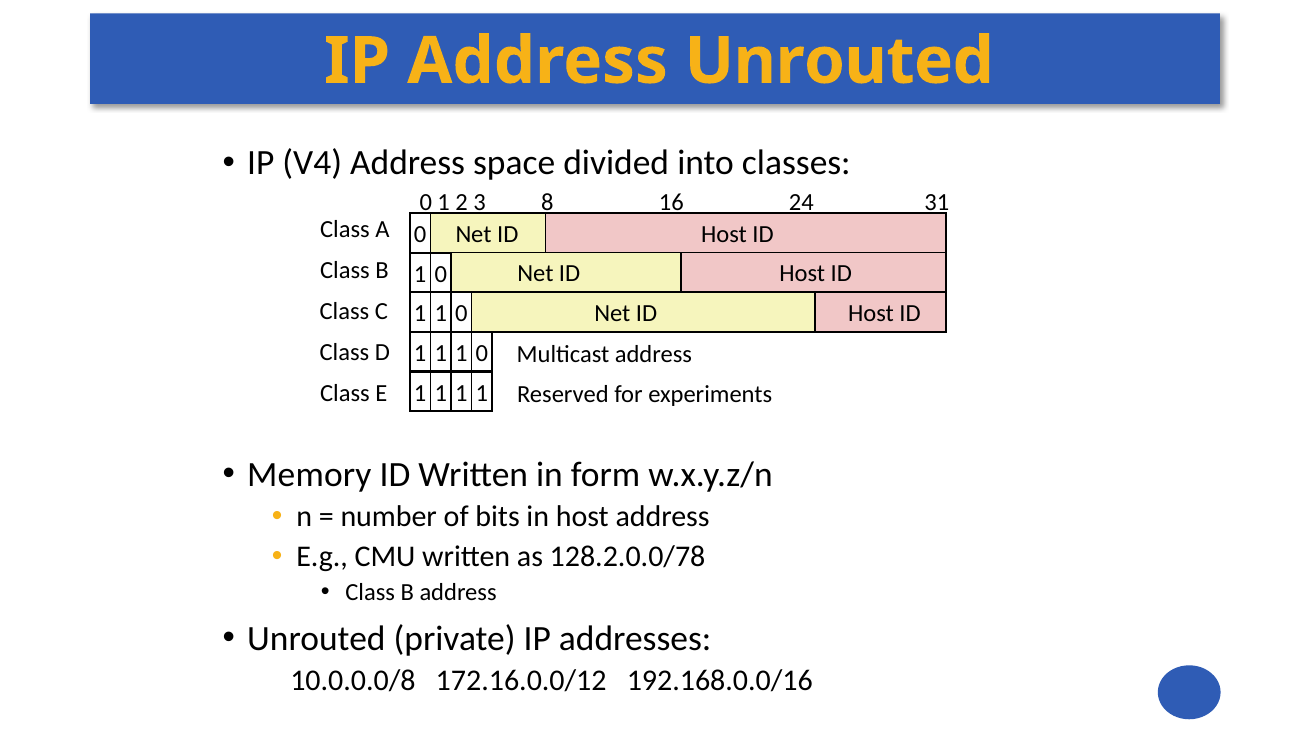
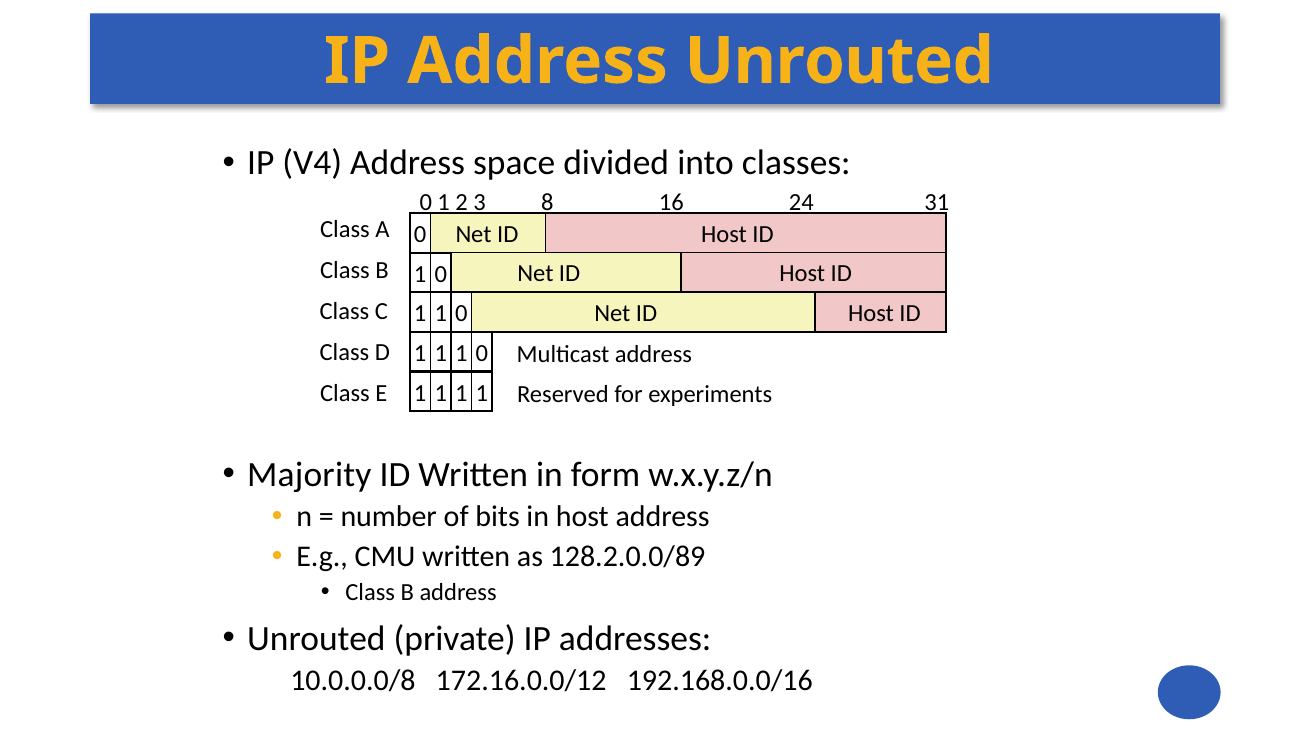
Memory: Memory -> Majority (309, 475)
128.2.0.0/78: 128.2.0.0/78 -> 128.2.0.0/89 (628, 556)
